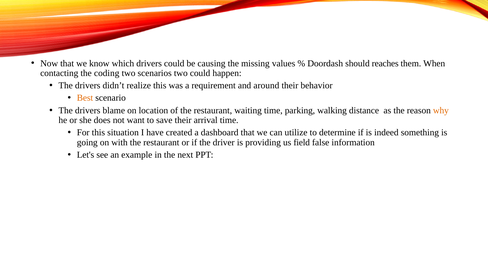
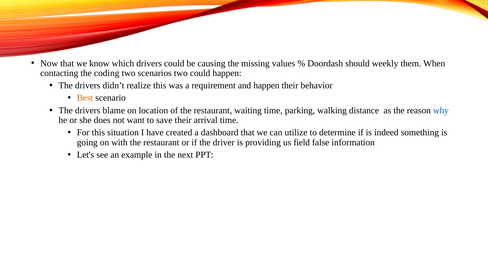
reaches: reaches -> weekly (385, 63)
and around: around -> happen (266, 86)
why colour: orange -> blue (441, 111)
